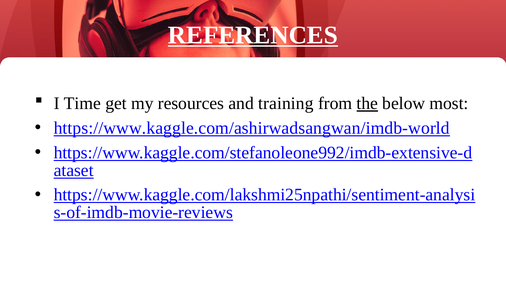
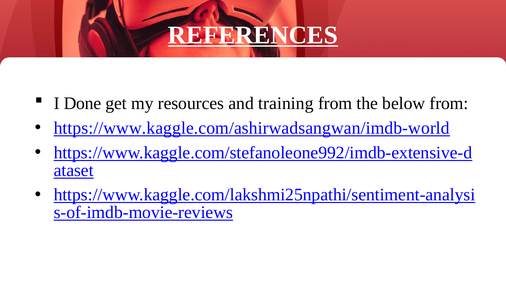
Time: Time -> Done (83, 103)
the underline: present -> none (367, 103)
below most: most -> from (449, 103)
